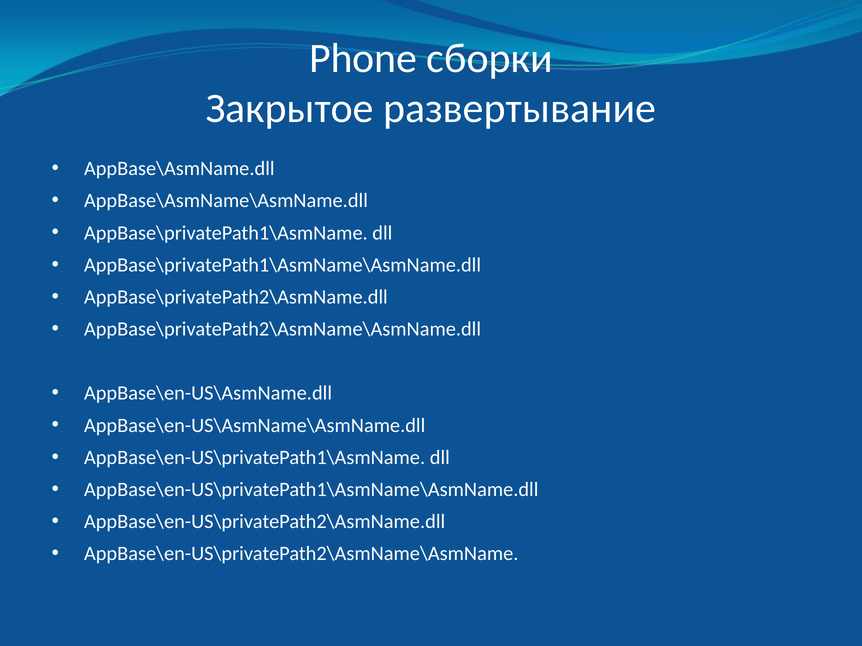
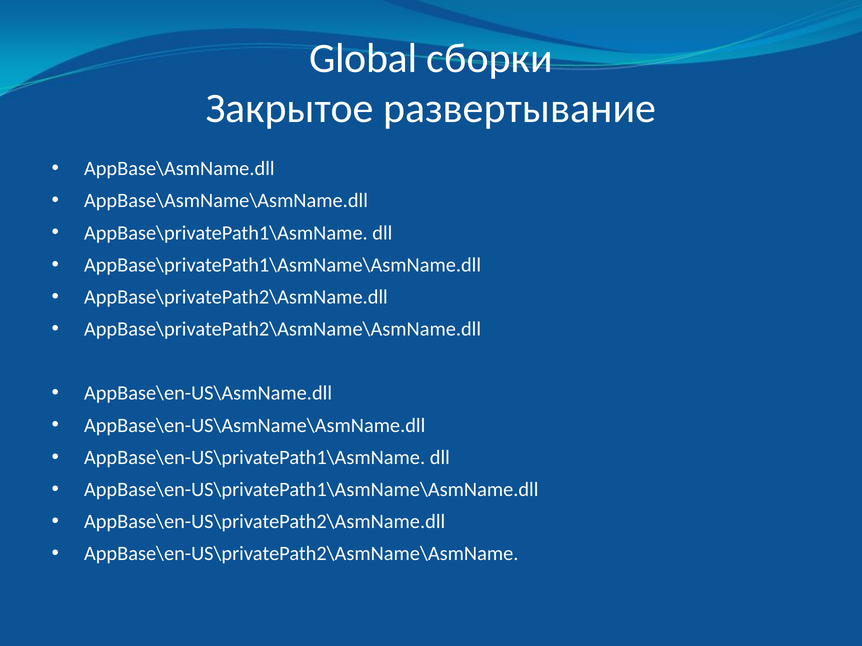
Phone: Phone -> Global (363, 58)
